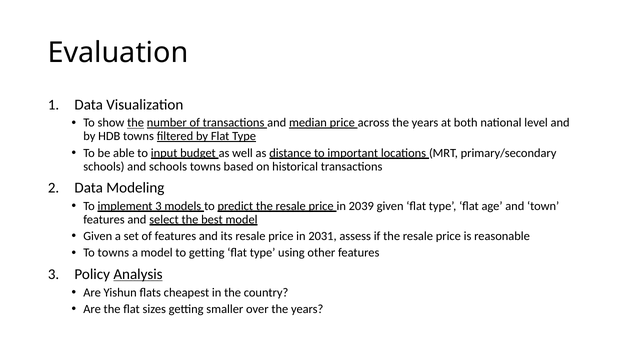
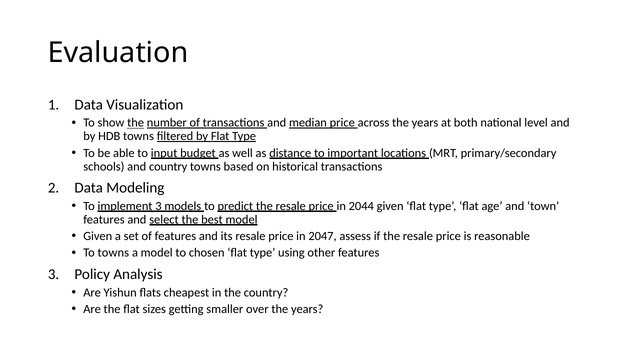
and schools: schools -> country (168, 166)
2039: 2039 -> 2044 (361, 206)
2031: 2031 -> 2047 (323, 236)
to getting: getting -> chosen (207, 253)
Analysis underline: present -> none (138, 274)
